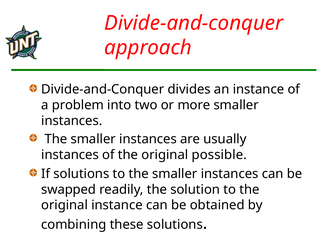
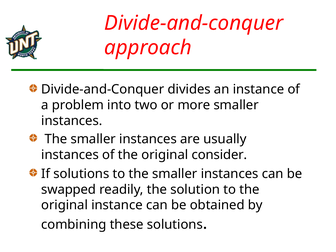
possible: possible -> consider (219, 155)
